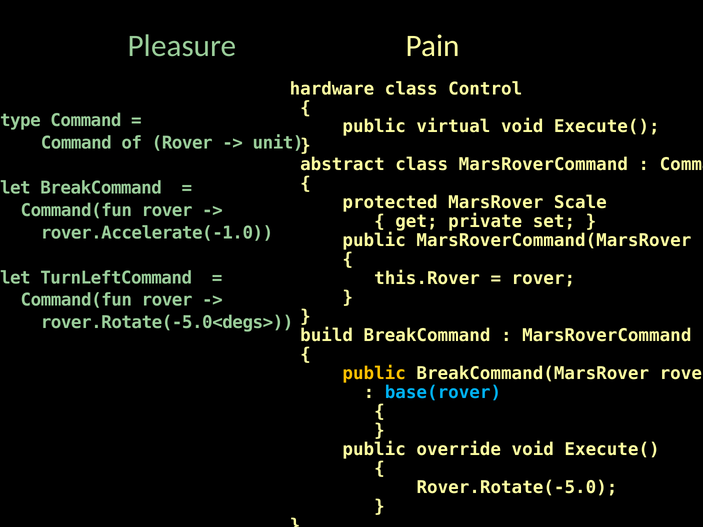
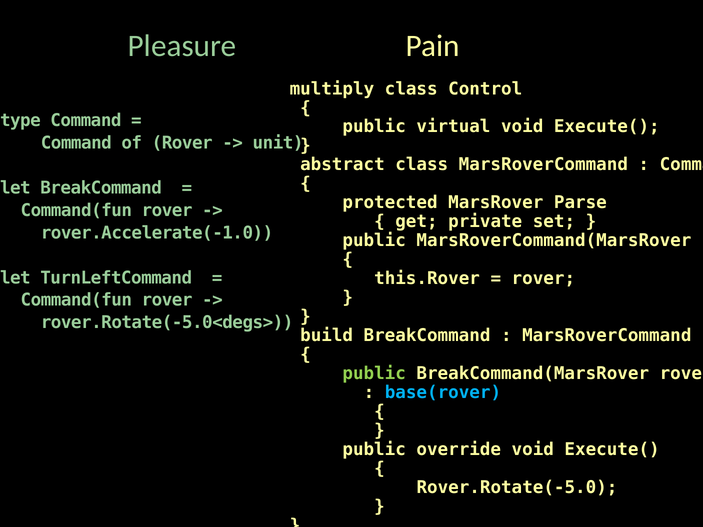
hardware: hardware -> multiply (332, 89)
Scale: Scale -> Parse (580, 203)
public colour: yellow -> light green (374, 374)
